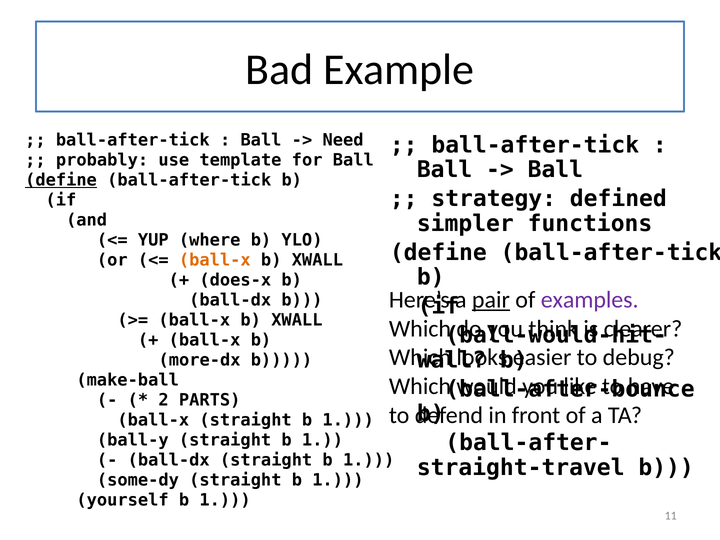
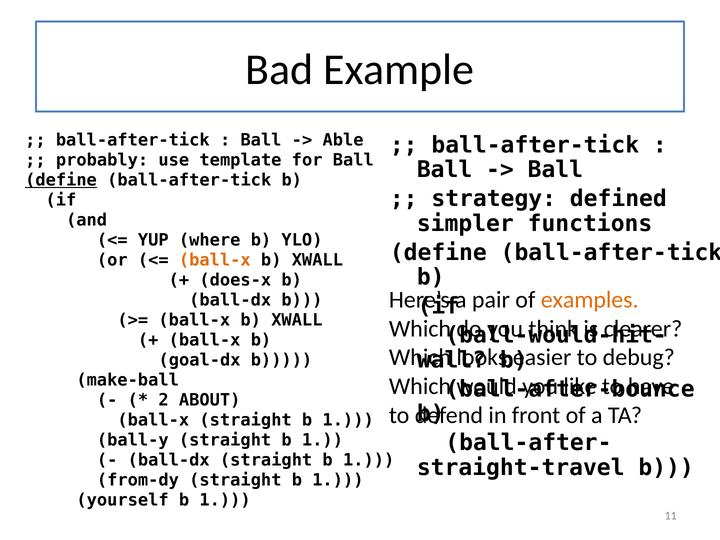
Need: Need -> Able (343, 140)
pair underline: present -> none (491, 300)
examples colour: purple -> orange (590, 300)
more-dx: more-dx -> goal-dx (200, 360)
PARTS: PARTS -> ABOUT (210, 400)
some-dy: some-dy -> from-dy (138, 480)
